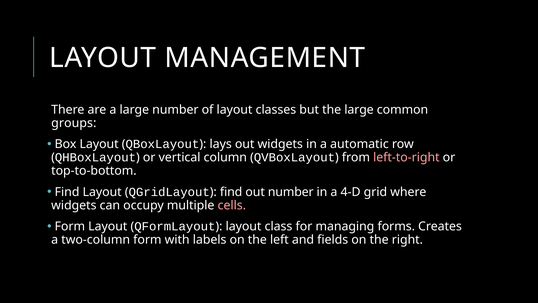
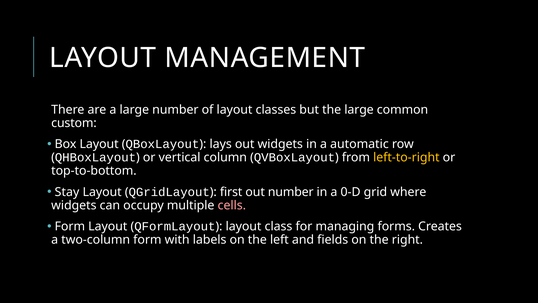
groups: groups -> custom (74, 123)
left-to-right colour: pink -> yellow (406, 157)
Find: Find -> Stay (67, 192)
find: find -> first (231, 192)
4-D: 4-D -> 0-D (351, 192)
